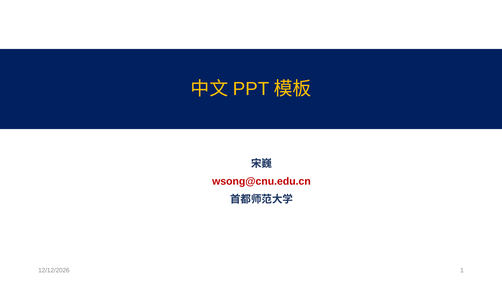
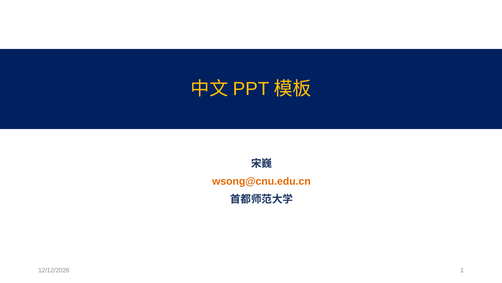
wsong@cnu.edu.cn colour: red -> orange (261, 181)
